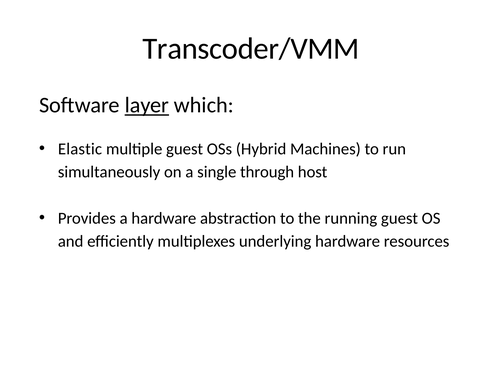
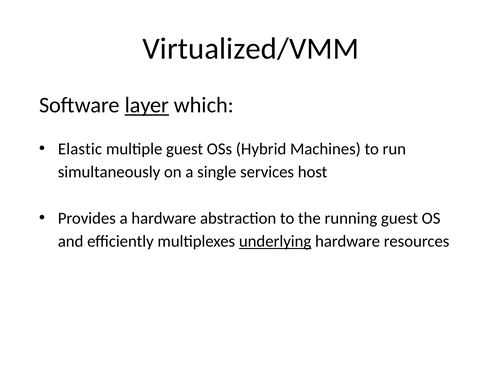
Transcoder/VMM: Transcoder/VMM -> Virtualized/VMM (251, 49)
through: through -> services (267, 172)
underlying underline: none -> present (275, 241)
